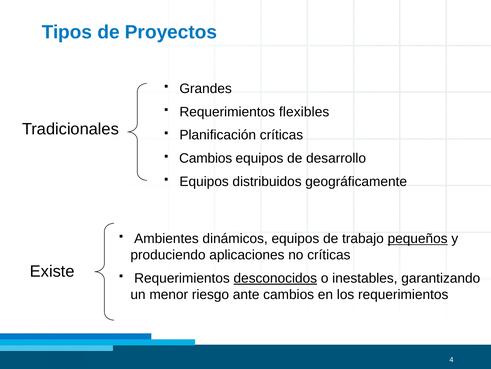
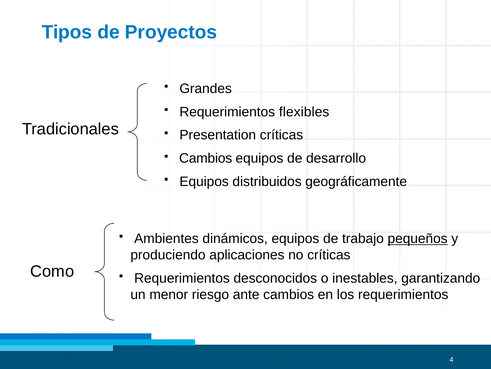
Planificación: Planificación -> Presentation (218, 135)
Existe: Existe -> Como (52, 271)
desconocidos underline: present -> none (275, 278)
